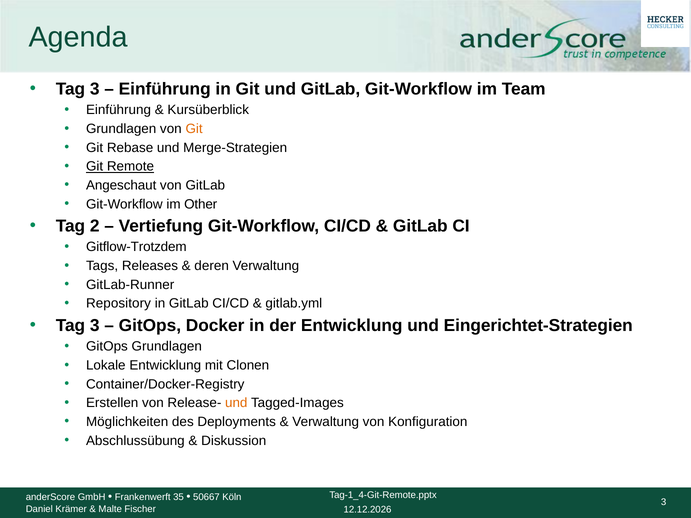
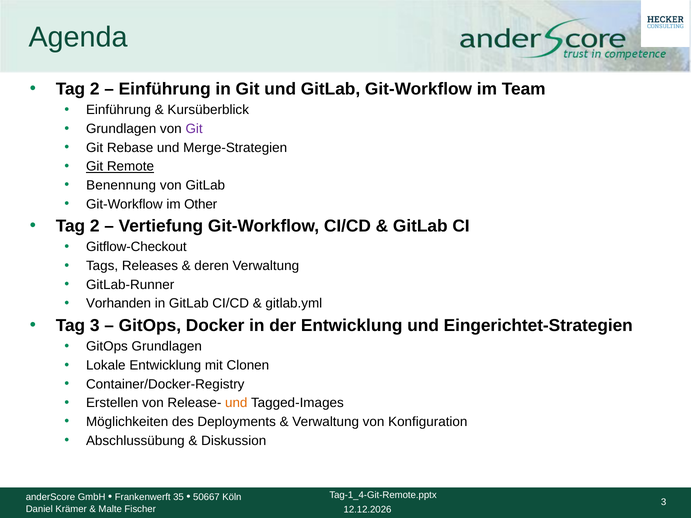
3: 3 -> 2 (95, 89)
Git colour: orange -> purple (194, 129)
Angeschaut: Angeschaut -> Benennung (121, 185)
Gitflow-Trotzdem: Gitflow-Trotzdem -> Gitflow-Checkout (136, 247)
Repository: Repository -> Vorhanden (119, 304)
